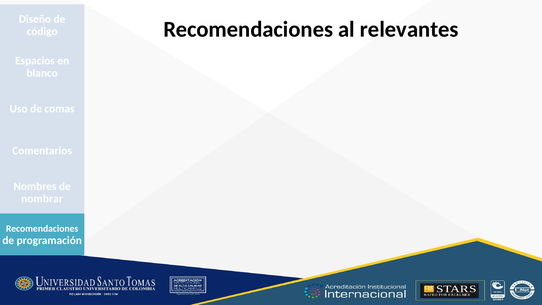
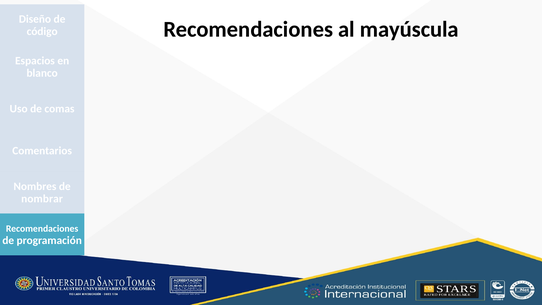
relevantes: relevantes -> mayúscula (409, 29)
